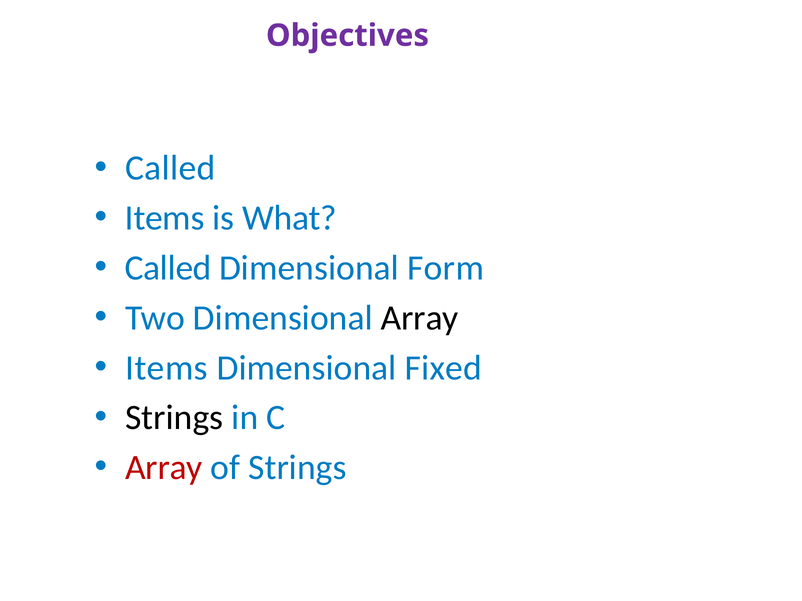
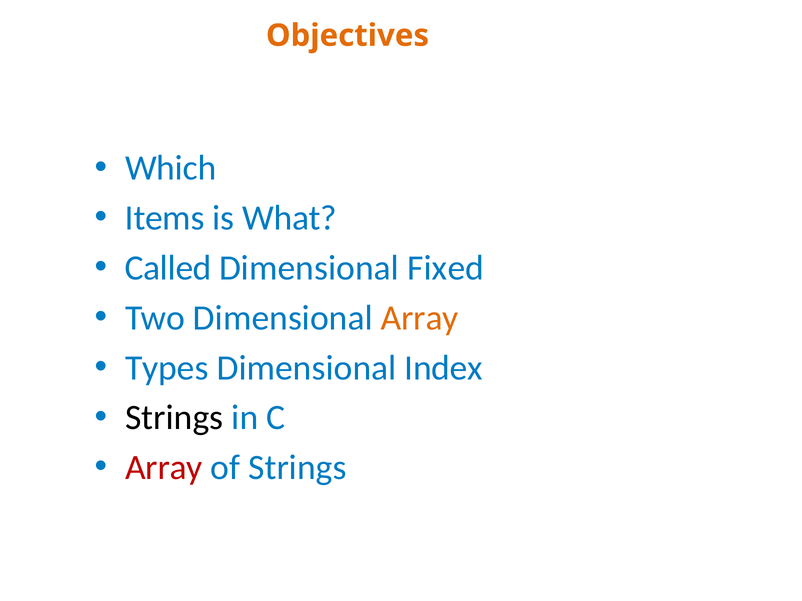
Objectives colour: purple -> orange (347, 36)
Called: Called -> Which (171, 168)
Form: Form -> Fixed (446, 268)
Array colour: black -> orange (420, 318)
Items: Items -> Types (167, 368)
Fixed: Fixed -> Index (443, 368)
